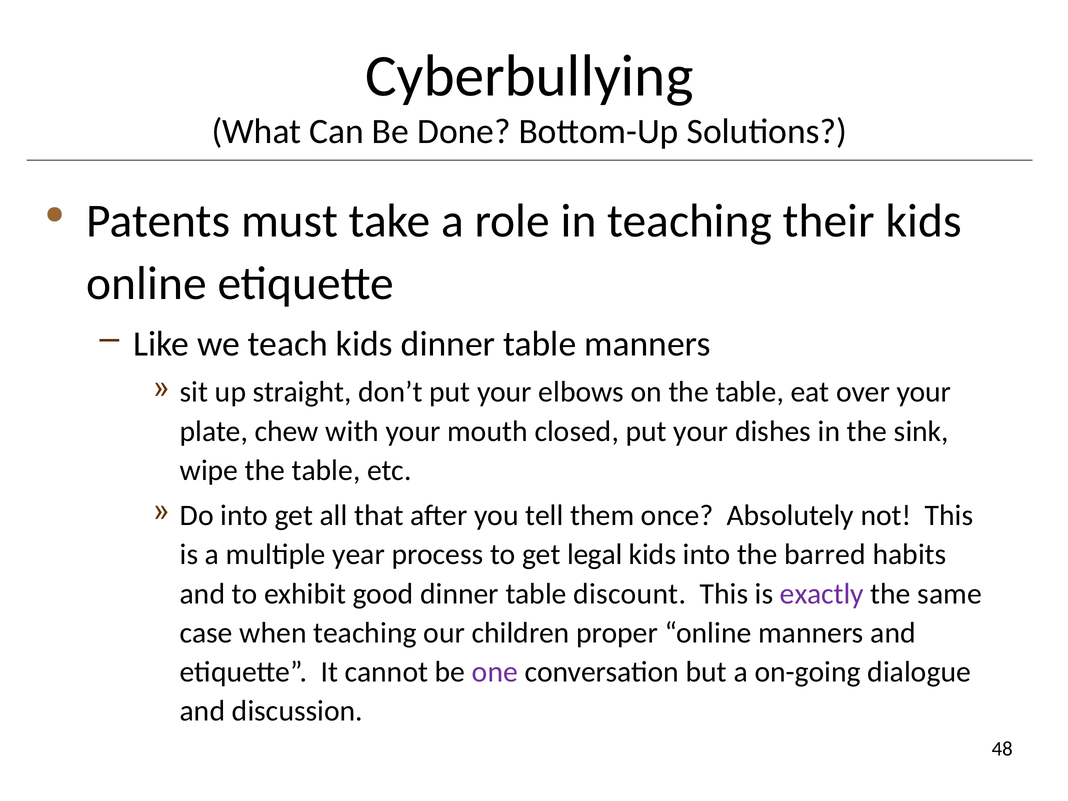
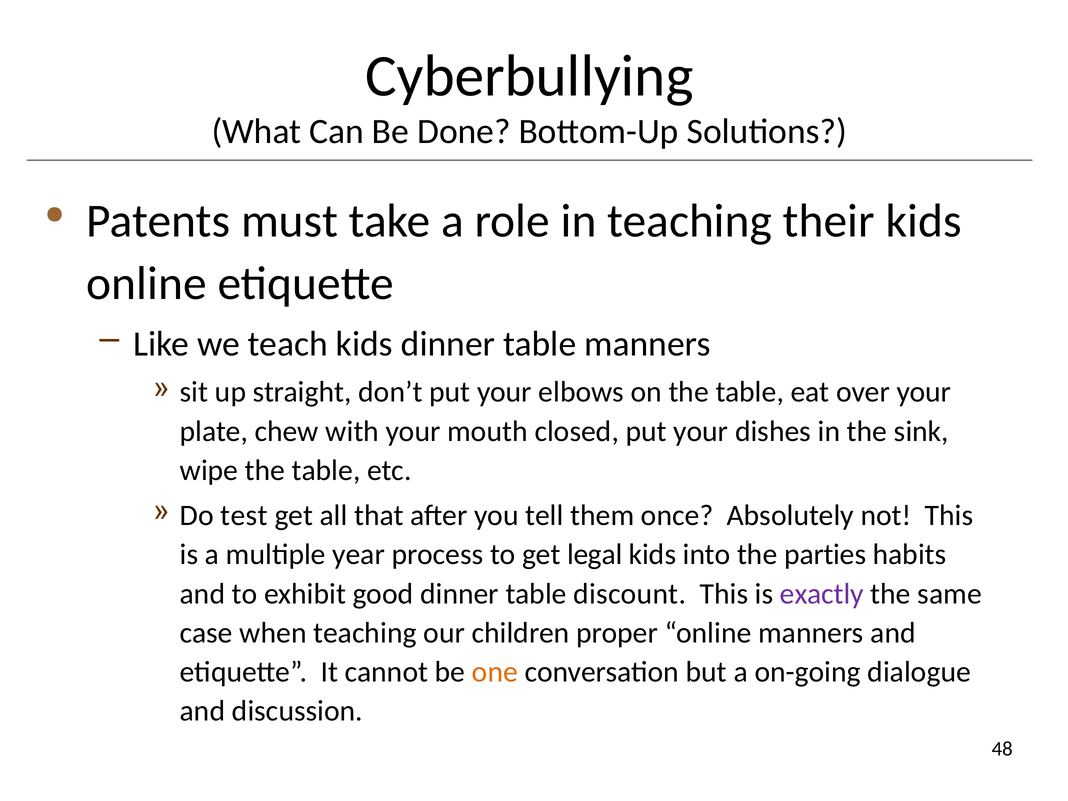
Do into: into -> test (244, 515)
barred: barred -> parties (825, 555)
one colour: purple -> orange (495, 672)
